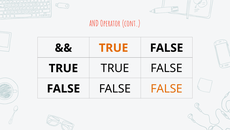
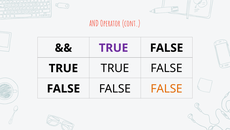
TRUE colour: orange -> purple (113, 48)
